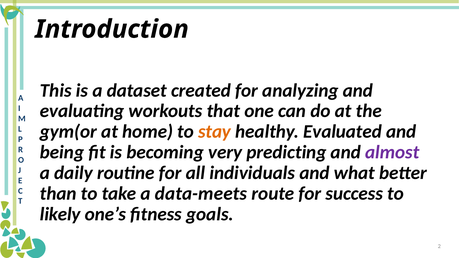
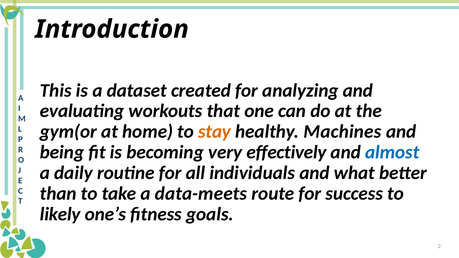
Evaluated: Evaluated -> Machines (342, 132)
predicting: predicting -> effectively (287, 152)
almost colour: purple -> blue (392, 152)
